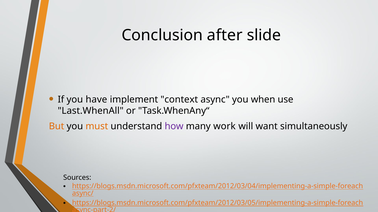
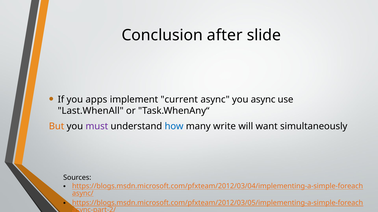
have: have -> apps (96, 100)
context: context -> current (179, 100)
you when: when -> async (263, 100)
must colour: orange -> purple (97, 127)
how colour: purple -> blue (174, 127)
work: work -> write (224, 127)
